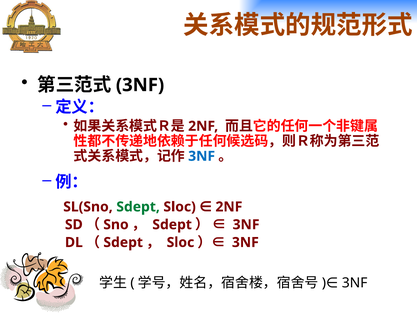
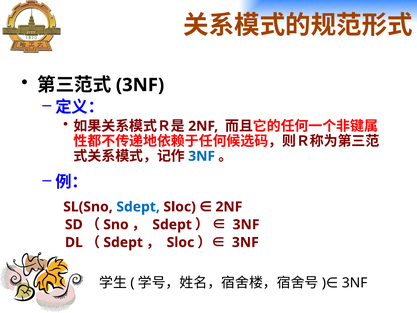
Sdept colour: green -> blue (138, 207)
